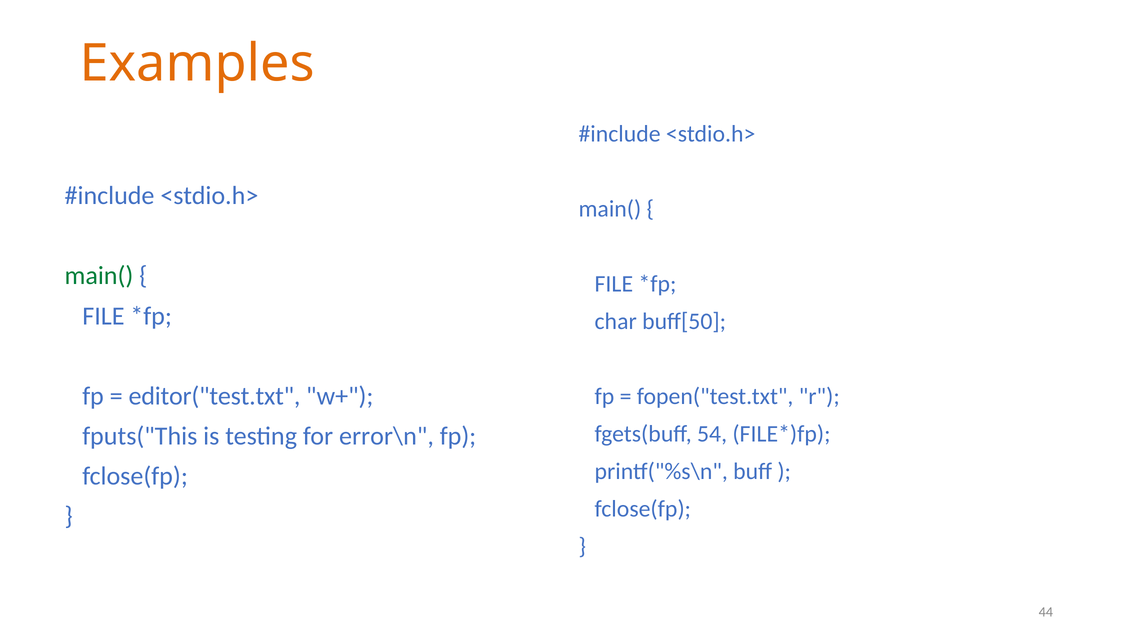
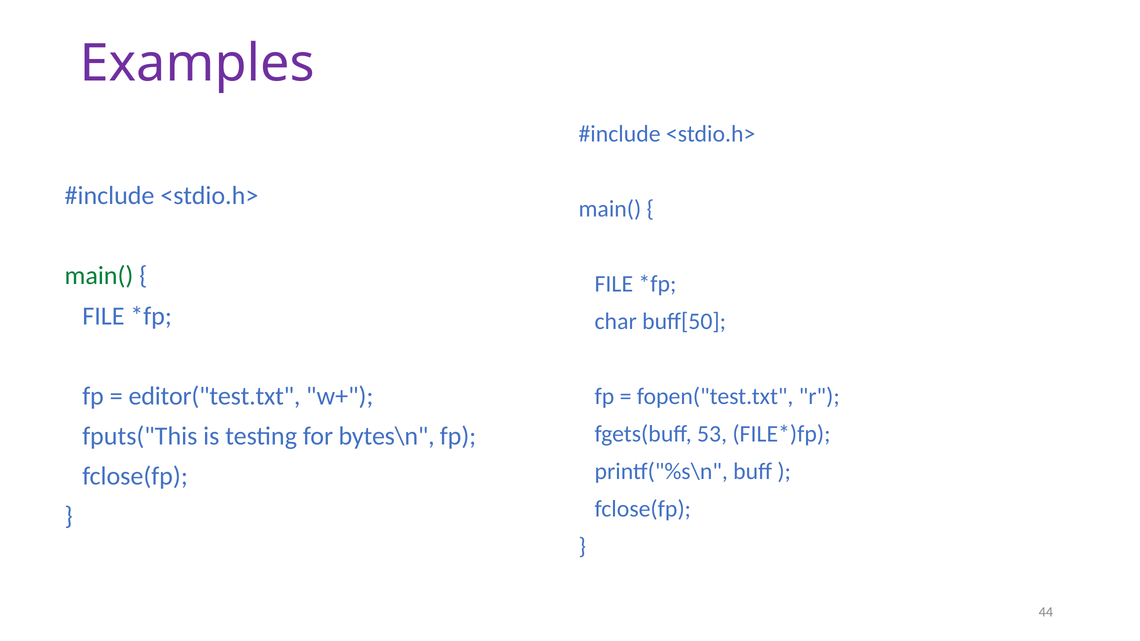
Examples colour: orange -> purple (197, 63)
54: 54 -> 53 (712, 434)
error\n: error\n -> bytes\n (387, 436)
